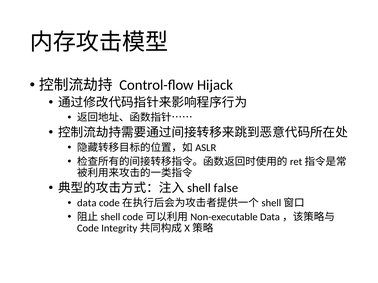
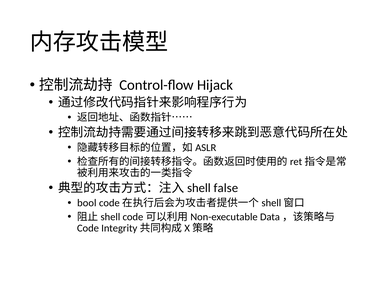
data: data -> bool (87, 203)
